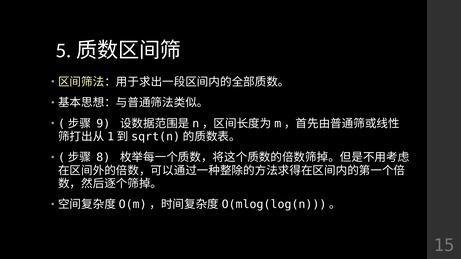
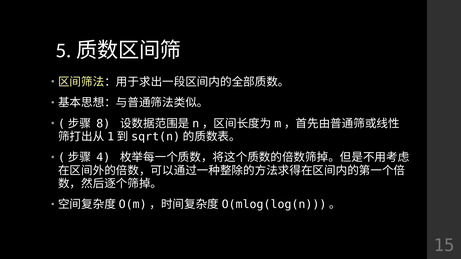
9: 9 -> 8 (103, 124)
8: 8 -> 4 (103, 158)
